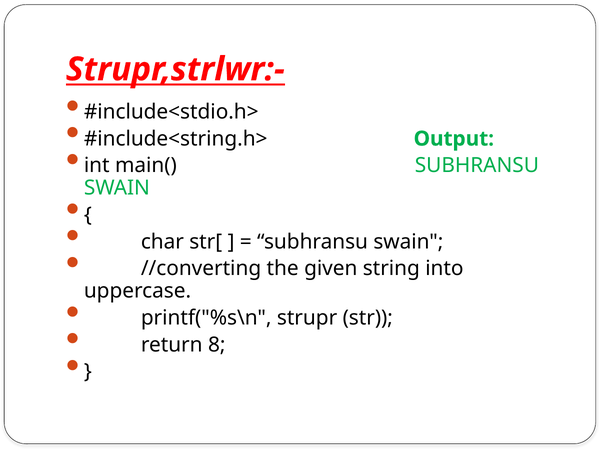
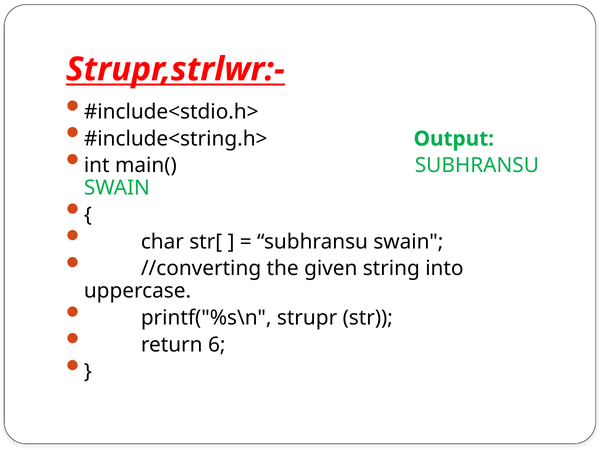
8: 8 -> 6 (217, 345)
